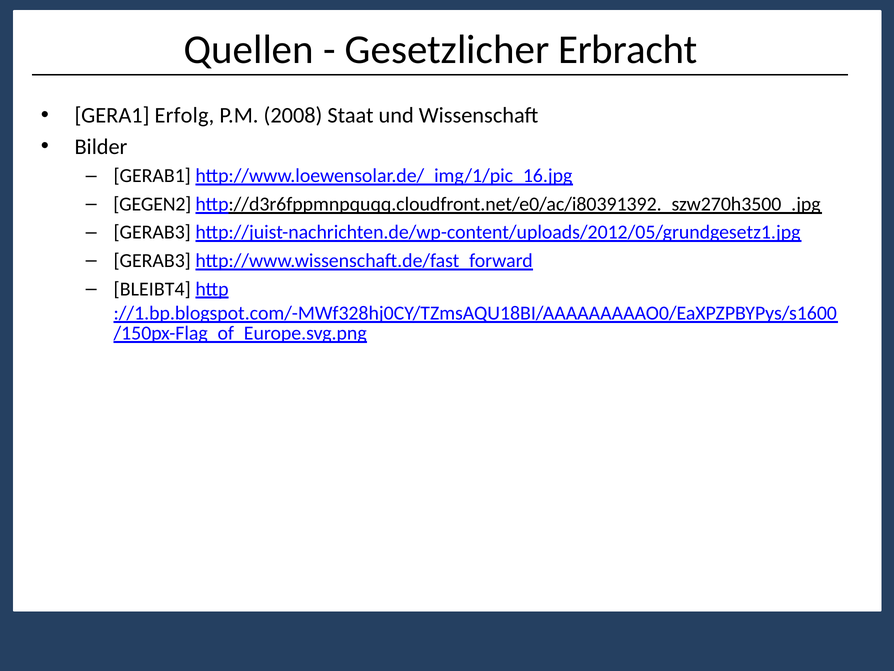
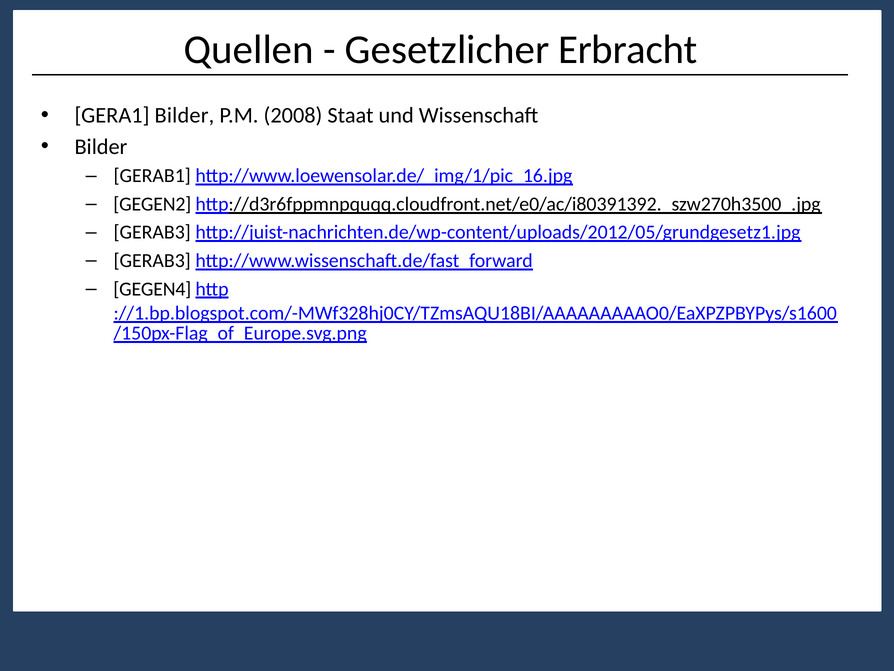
GERA1 Erfolg: Erfolg -> Bilder (184, 115)
BLEIBT4: BLEIBT4 -> GEGEN4 (152, 289)
